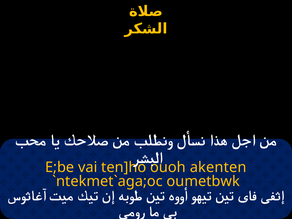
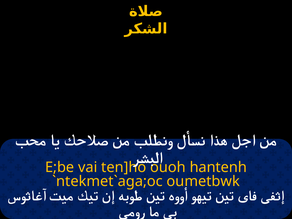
akenten: akenten -> hantenh (218, 167)
